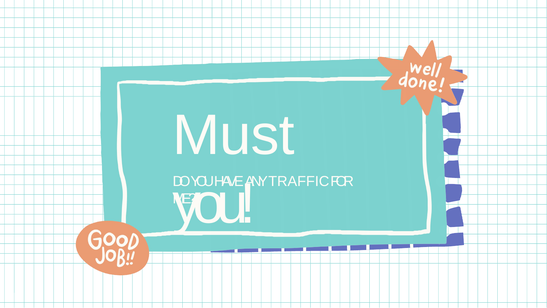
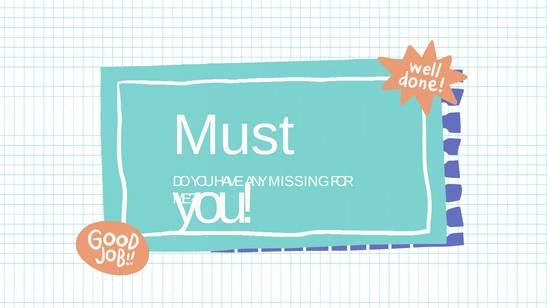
TRAFFIC: TRAFFIC -> MISSING (299, 181)
